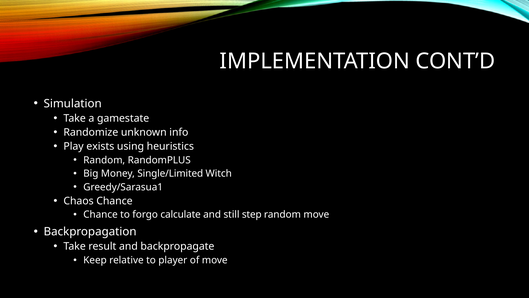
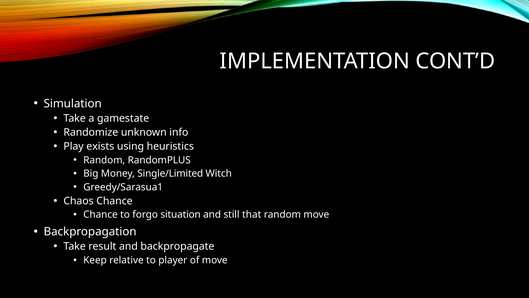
calculate: calculate -> situation (181, 214)
step: step -> that (252, 214)
